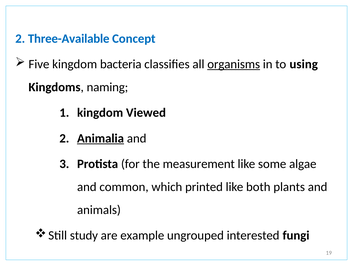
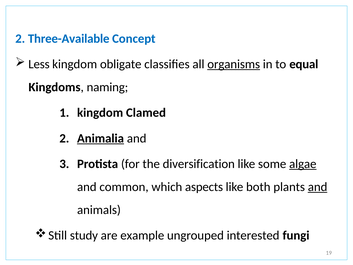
Five: Five -> Less (39, 64)
bacteria: bacteria -> obligate (121, 64)
using: using -> equal (304, 64)
Viewed: Viewed -> Clamed (146, 113)
measurement: measurement -> diversification (199, 164)
algae underline: none -> present (303, 164)
printed: printed -> aspects (204, 187)
and underline: none -> present (318, 187)
